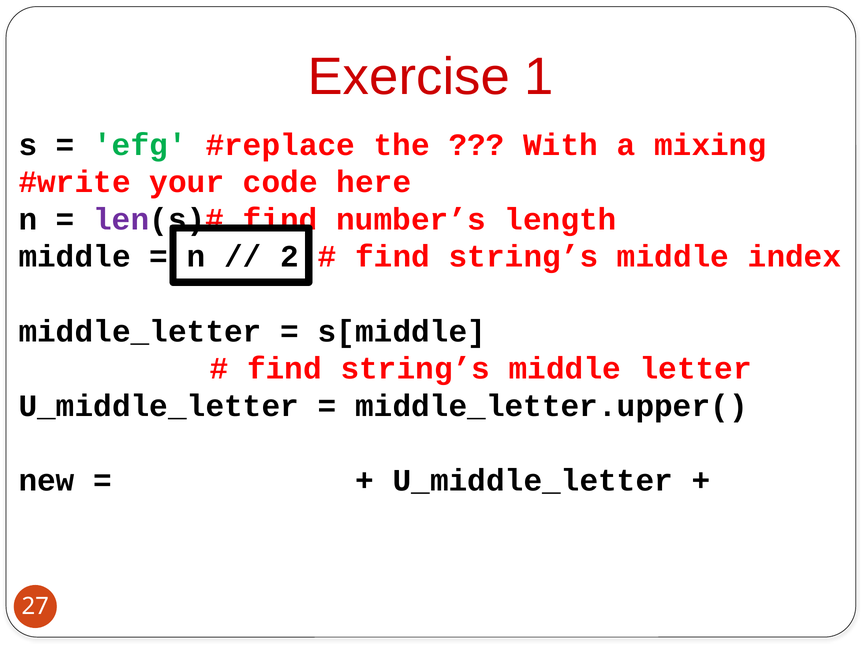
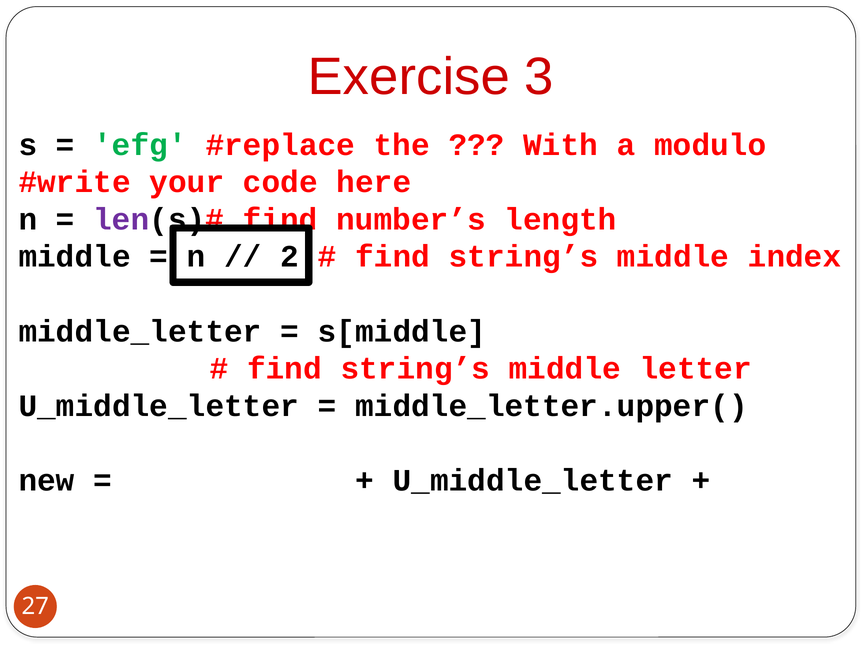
1: 1 -> 3 (539, 77)
mixing: mixing -> modulo (710, 145)
